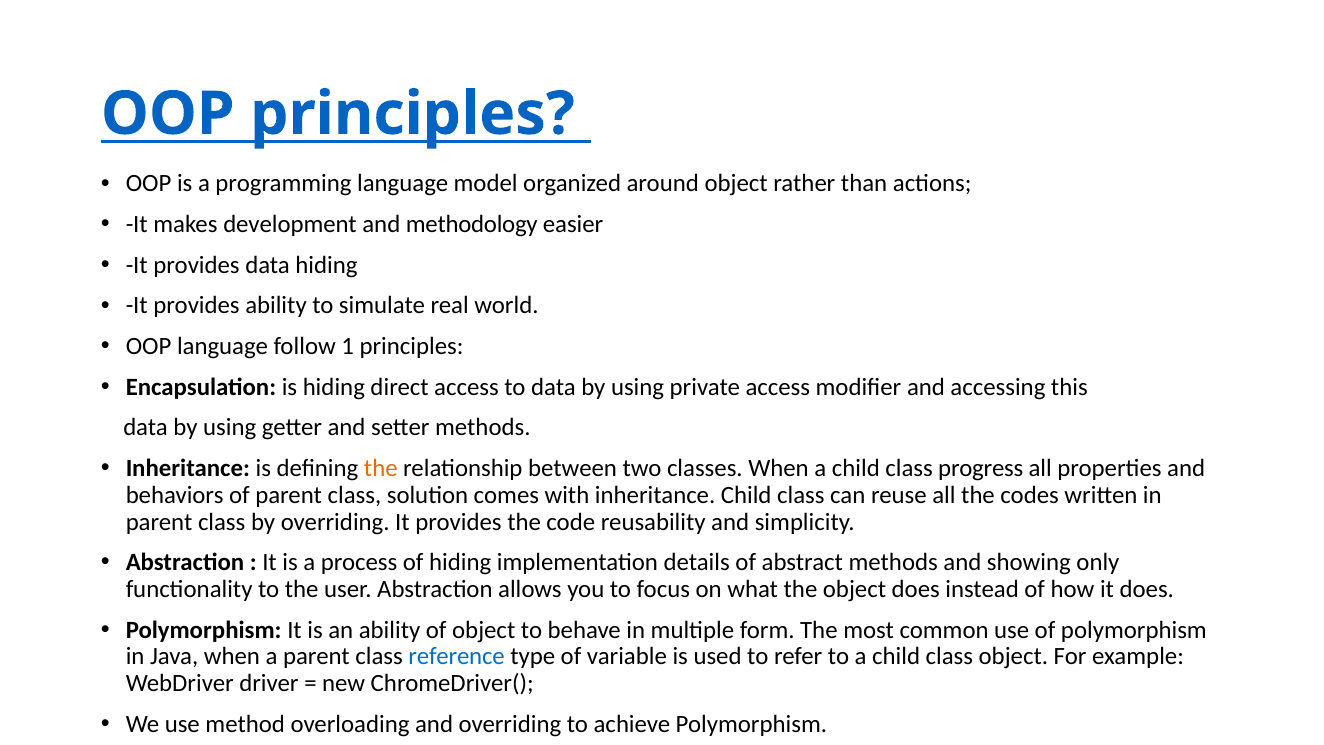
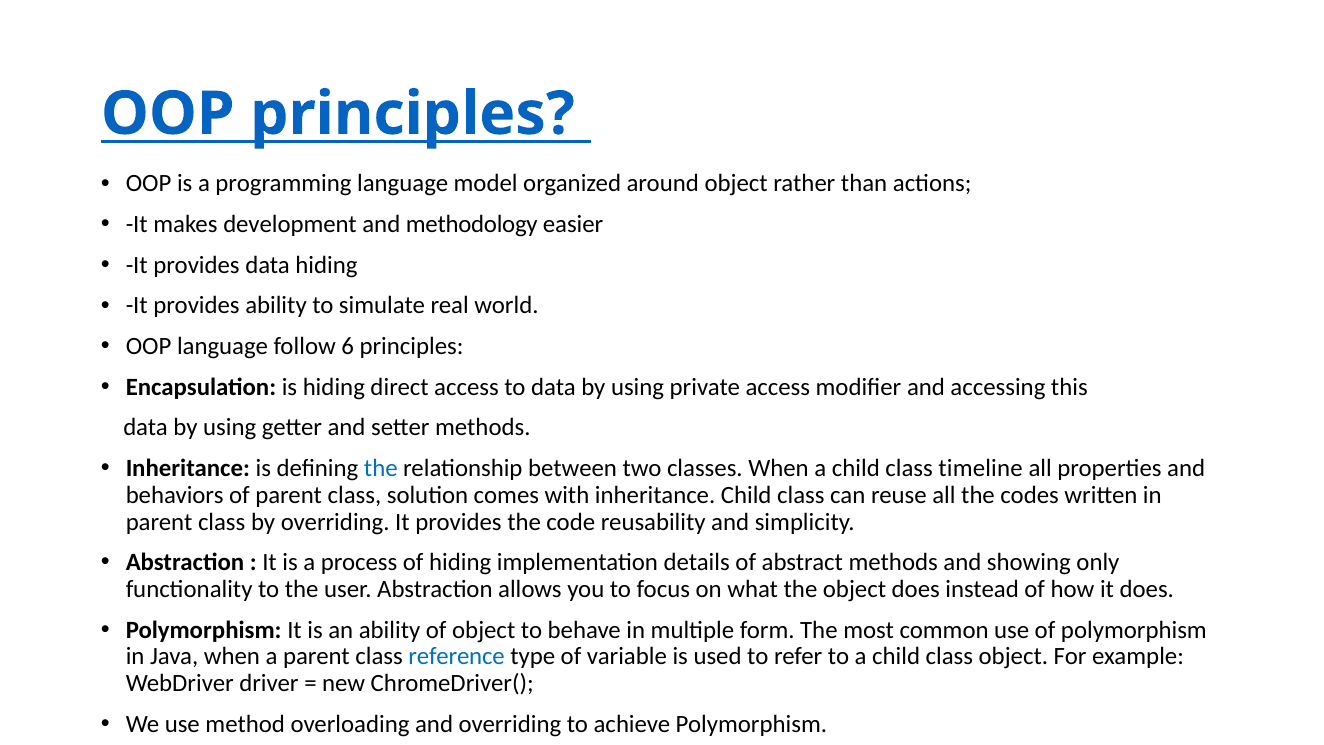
1: 1 -> 6 (348, 346)
the colour: orange -> blue (381, 468)
progress: progress -> timeline (981, 468)
